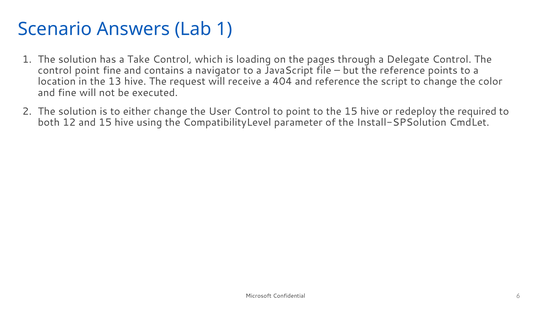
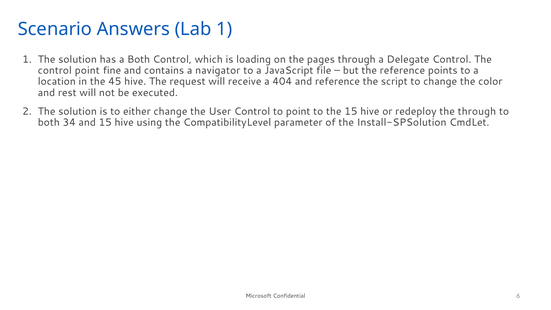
a Take: Take -> Both (139, 59)
13: 13 -> 45 (115, 82)
and fine: fine -> rest (67, 93)
the required: required -> through (477, 111)
12: 12 -> 34 (69, 123)
